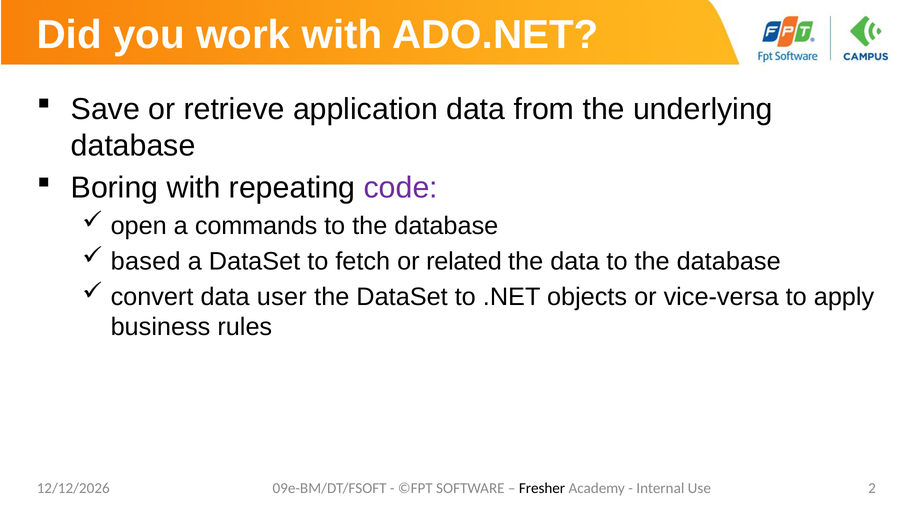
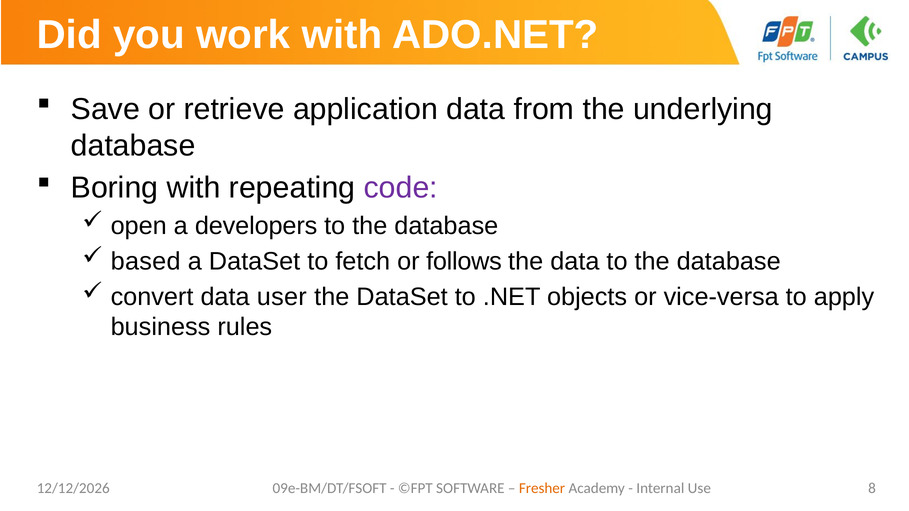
commands: commands -> developers (256, 226)
related: related -> follows (464, 262)
Fresher colour: black -> orange (542, 488)
2: 2 -> 8 (872, 488)
